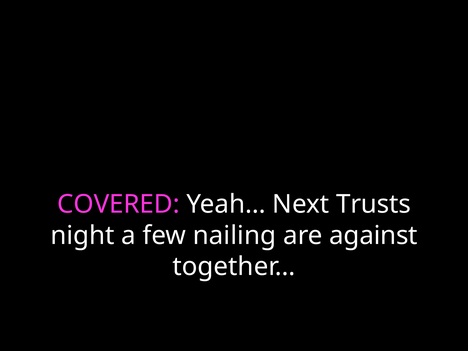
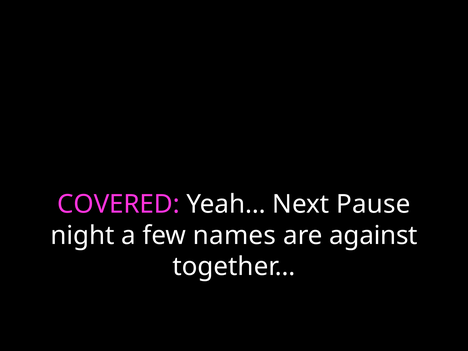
Trusts: Trusts -> Pause (373, 204)
nailing: nailing -> names (234, 235)
